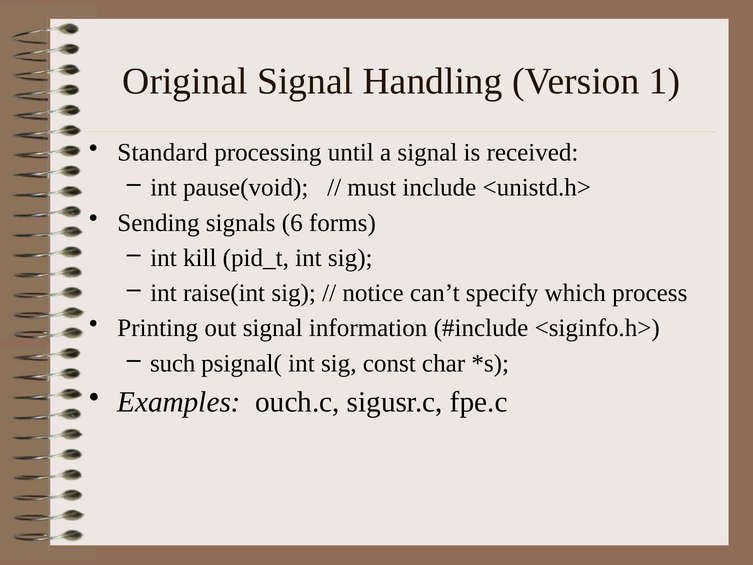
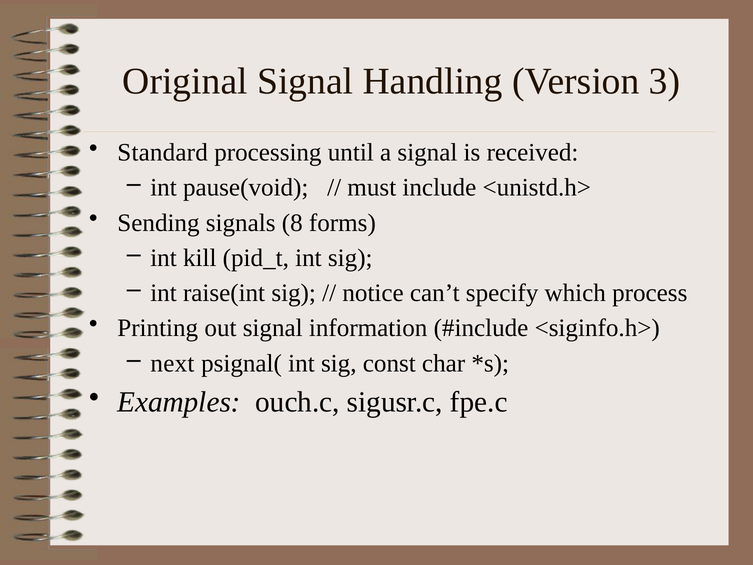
1: 1 -> 3 (665, 81)
6: 6 -> 8 (292, 223)
such: such -> next (172, 363)
